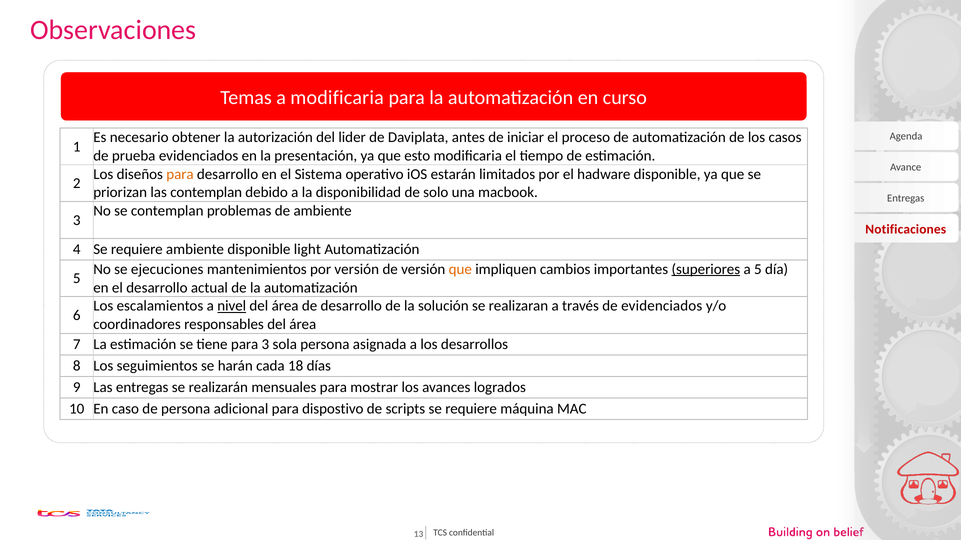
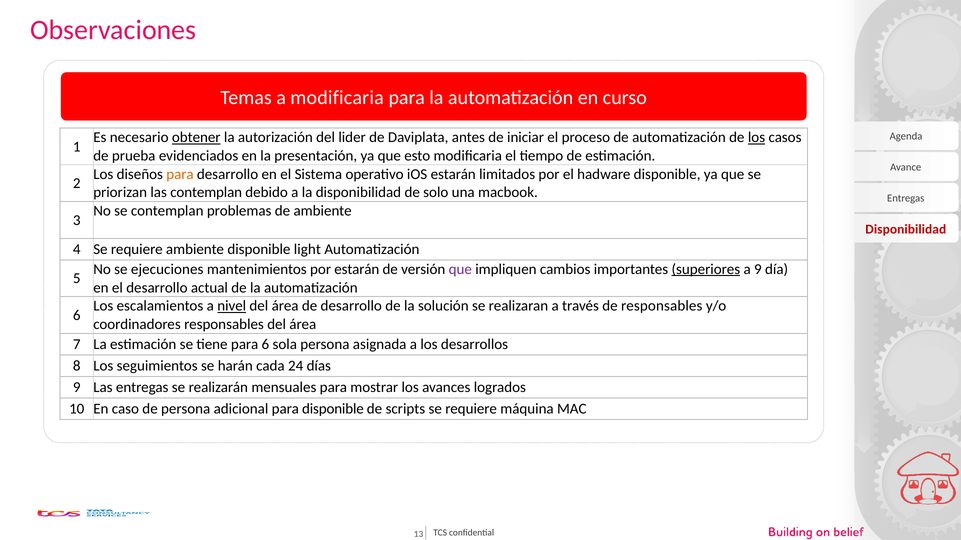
obtener underline: none -> present (196, 138)
los underline: none -> present (757, 138)
Notificaciones: Notificaciones -> Disponibilidad (906, 229)
por versión: versión -> estarán (357, 269)
que colour: orange -> purple (460, 269)
a 5: 5 -> 9 (758, 269)
de evidenciados: evidenciados -> responsables (662, 306)
para 3: 3 -> 6 (265, 345)
18: 18 -> 24 (296, 366)
para dispostivo: dispostivo -> disponible (333, 409)
